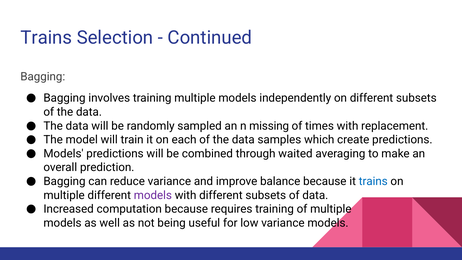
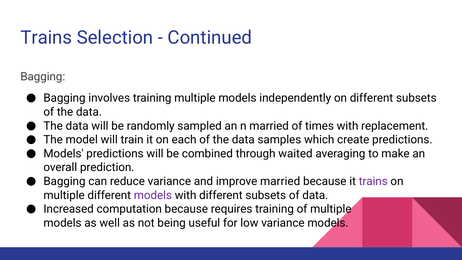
n missing: missing -> married (269, 126)
improve balance: balance -> married (280, 181)
trains colour: blue -> purple (373, 181)
